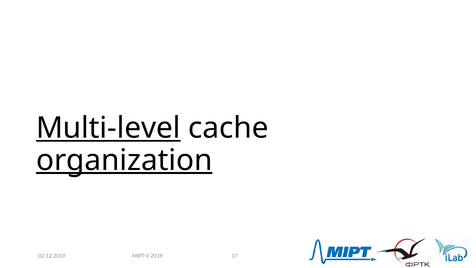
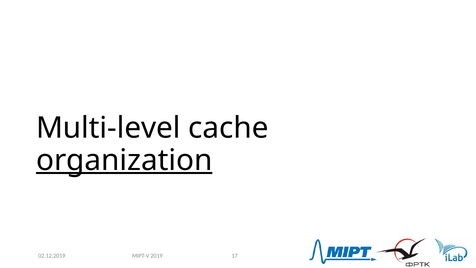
Multi-level underline: present -> none (108, 128)
